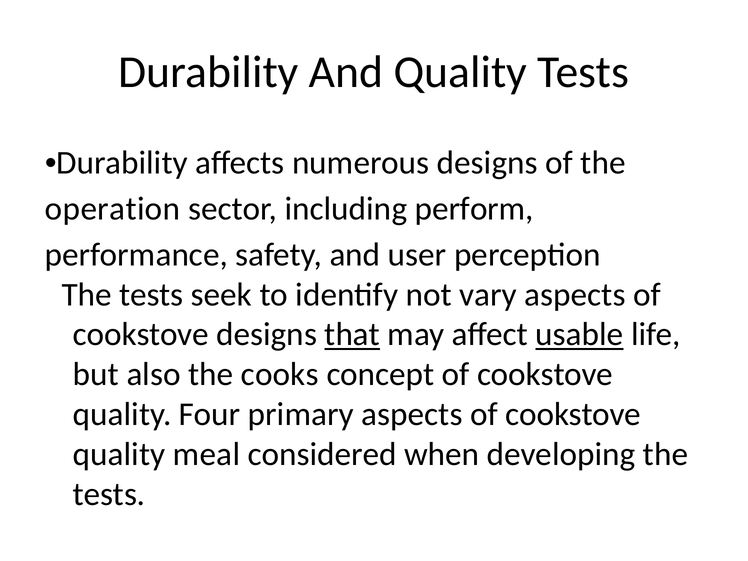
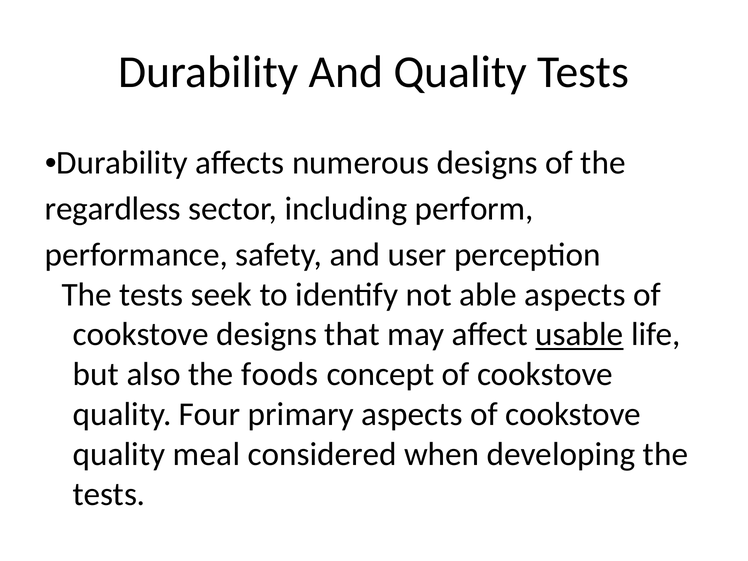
operation: operation -> regardless (113, 209)
vary: vary -> able (488, 295)
that underline: present -> none (352, 334)
cooks: cooks -> foods (280, 374)
